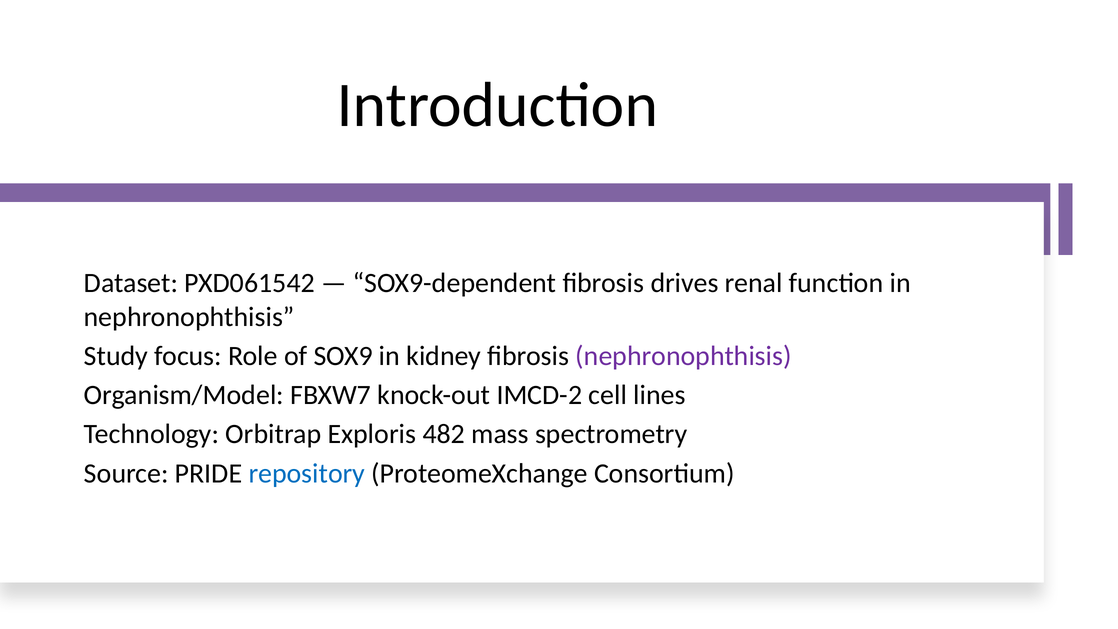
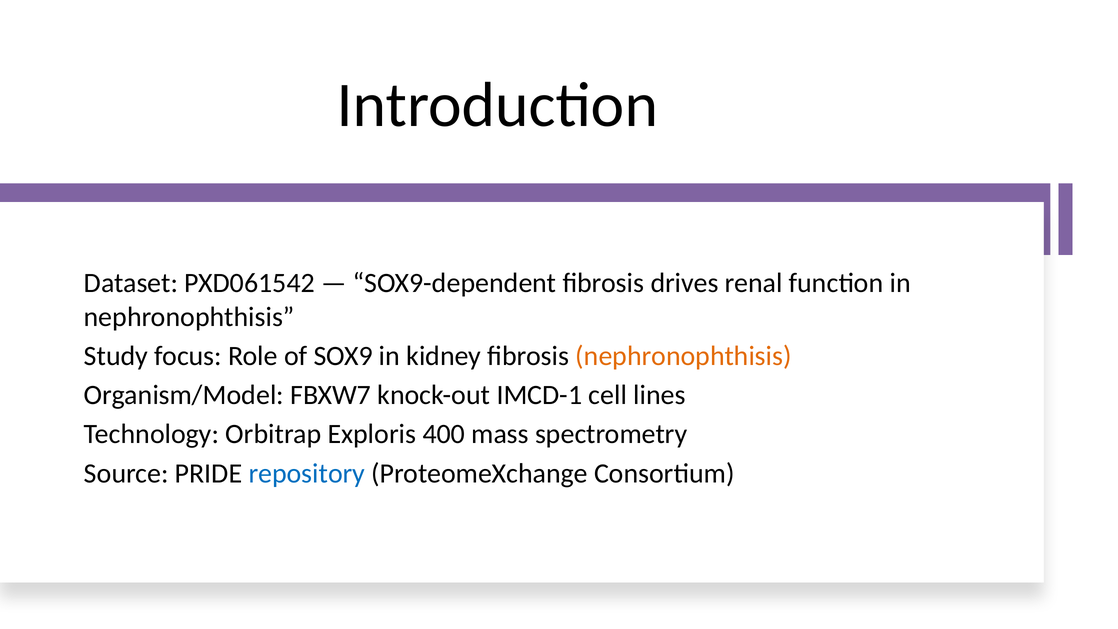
nephronophthisis colour: purple -> orange (684, 356)
IMCD-2: IMCD-2 -> IMCD-1 (539, 395)
482: 482 -> 400 (444, 434)
